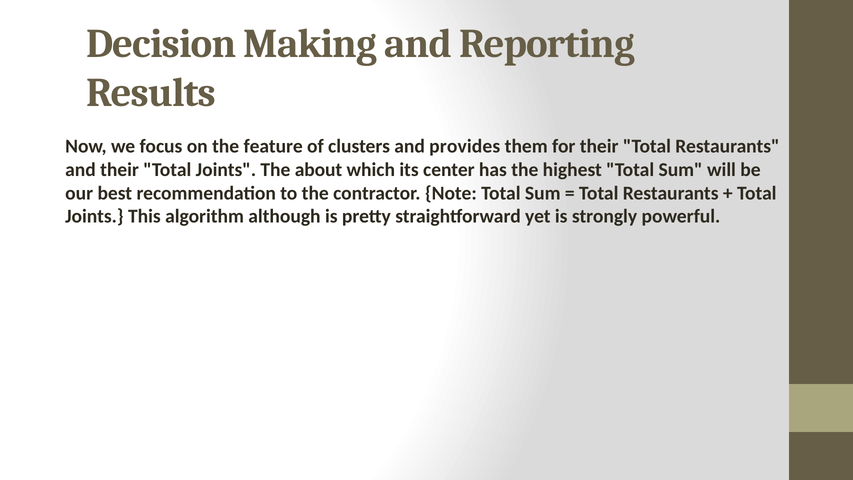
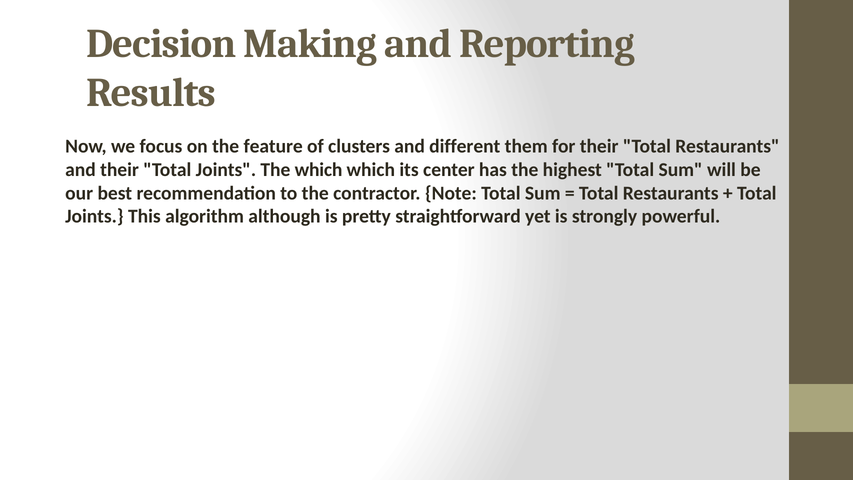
provides: provides -> different (465, 146)
The about: about -> which (319, 170)
